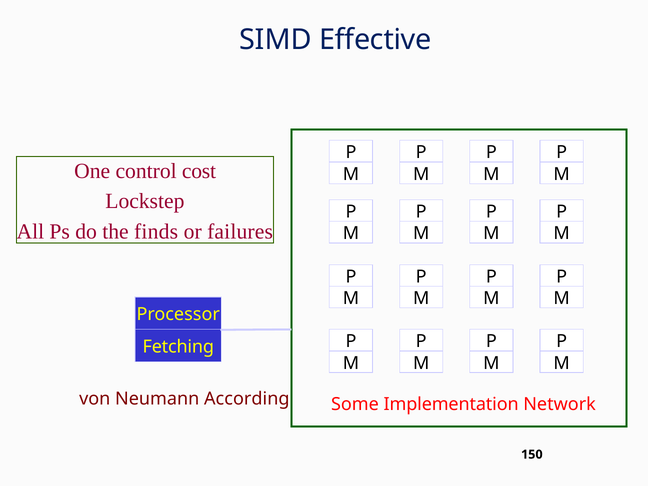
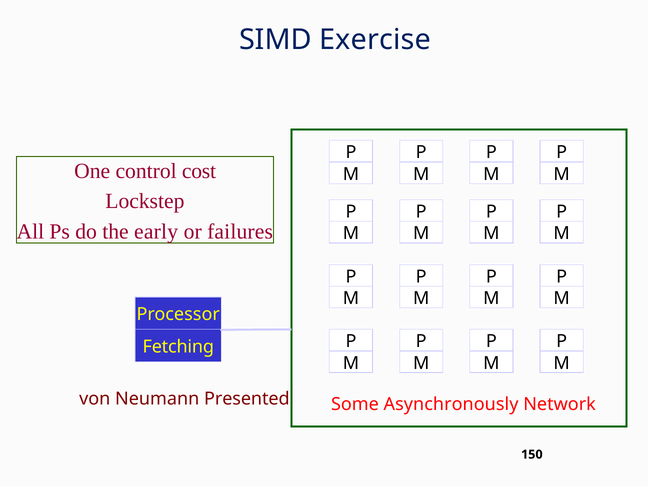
Effective: Effective -> Exercise (375, 40)
finds: finds -> early (156, 232)
According: According -> Presented (247, 399)
Implementation: Implementation -> Asynchronously (451, 405)
